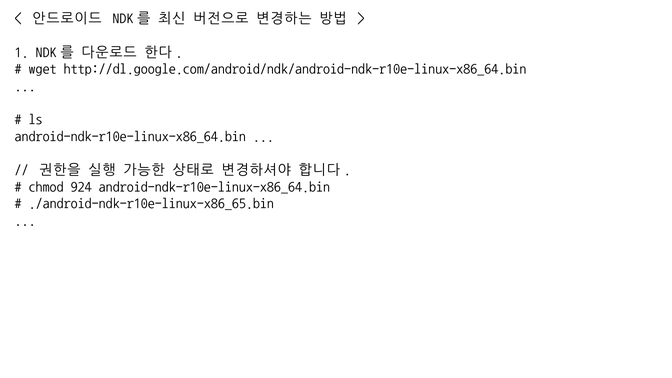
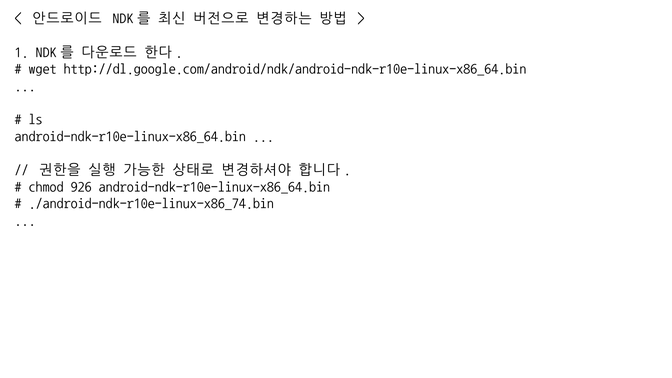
924: 924 -> 926 (81, 186)
./android-ndk-r10e-linux-x86_65.bin: ./android-ndk-r10e-linux-x86_65.bin -> ./android-ndk-r10e-linux-x86_74.bin (151, 203)
